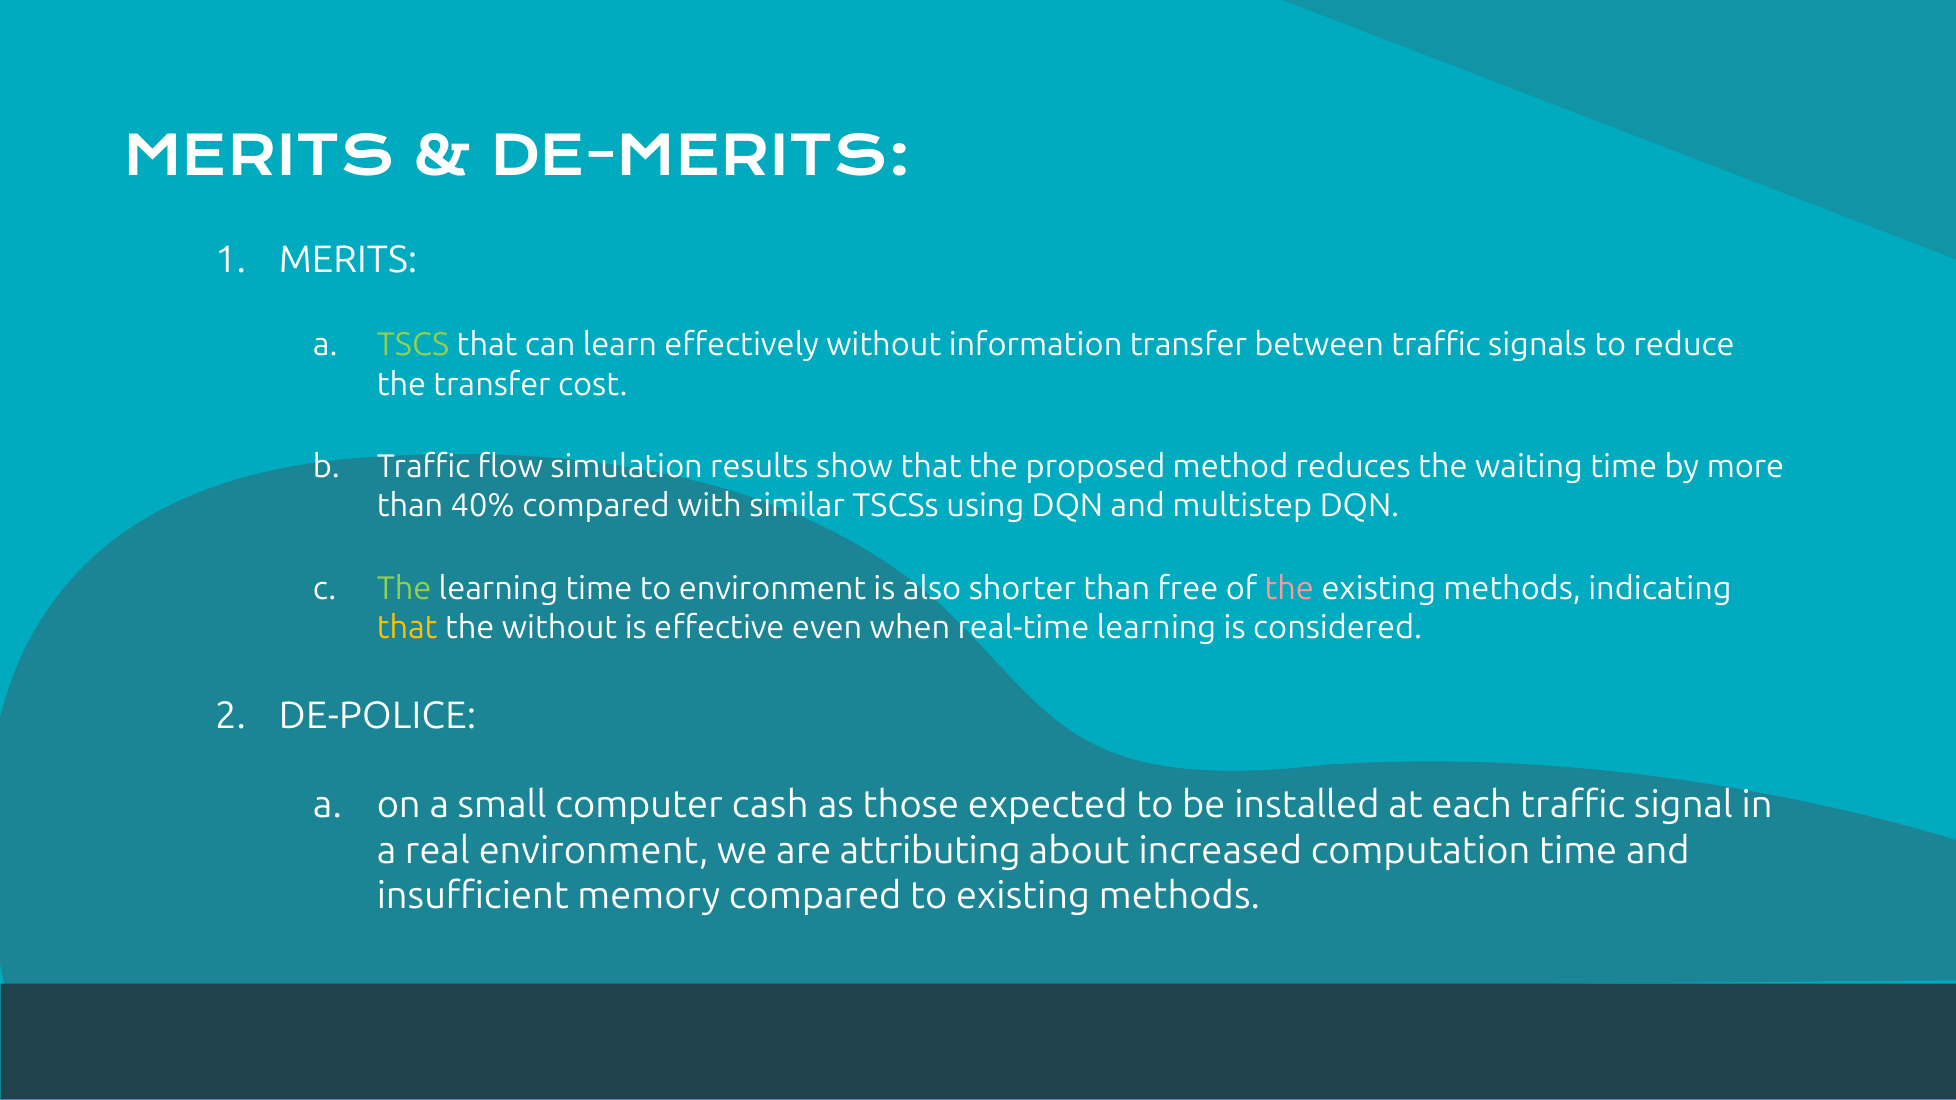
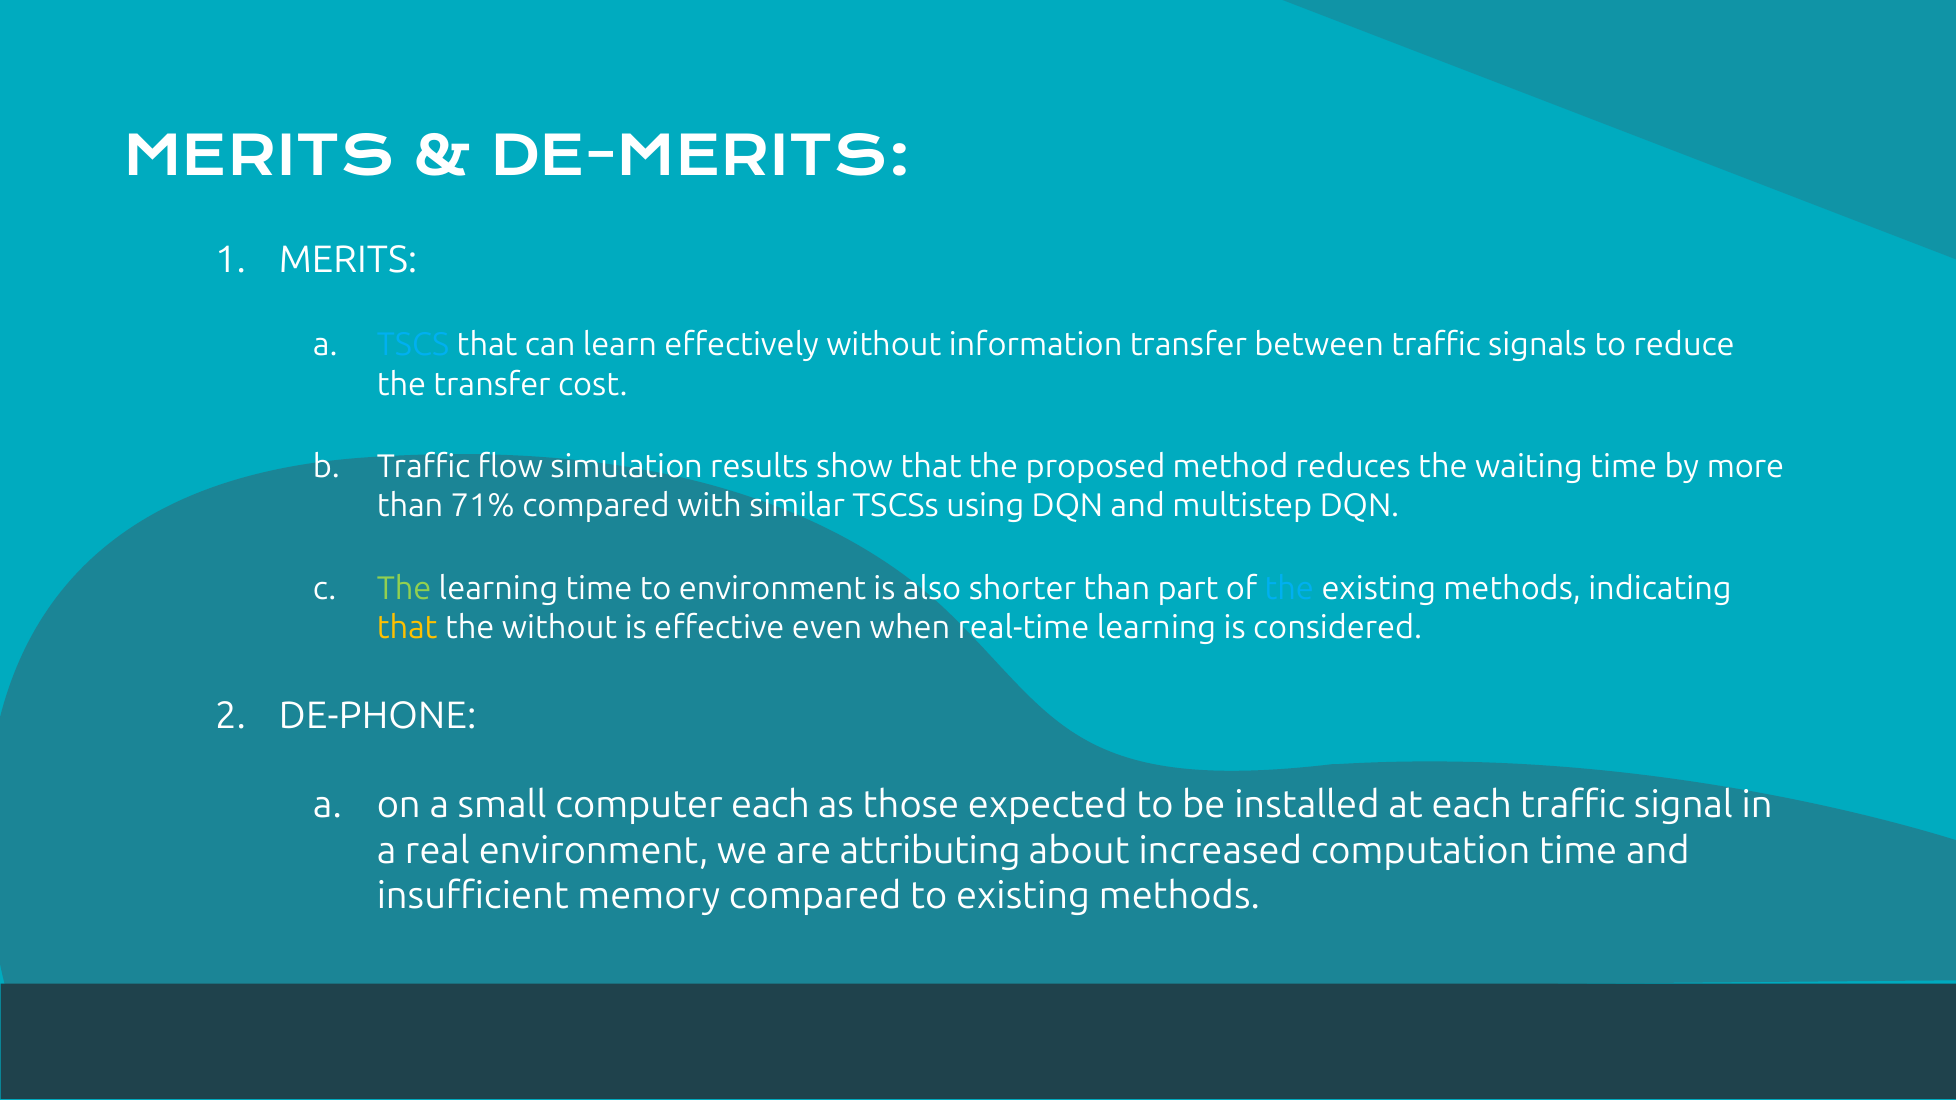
TSCS colour: light green -> light blue (413, 345)
40%: 40% -> 71% (483, 506)
free: free -> part (1188, 589)
the colour: pink -> light blue (1289, 589)
DE-POLICE: DE-POLICE -> DE-PHONE (378, 716)
computer cash: cash -> each (771, 805)
